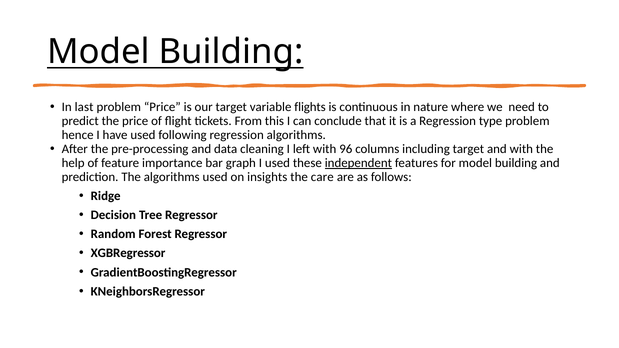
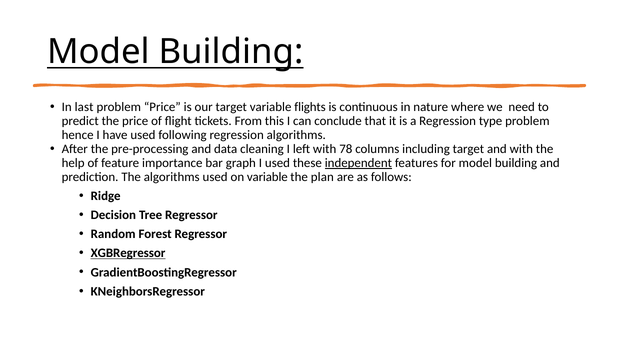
96: 96 -> 78 (346, 149)
on insights: insights -> variable (267, 177)
care: care -> plan (322, 177)
XGBRegressor underline: none -> present (128, 253)
